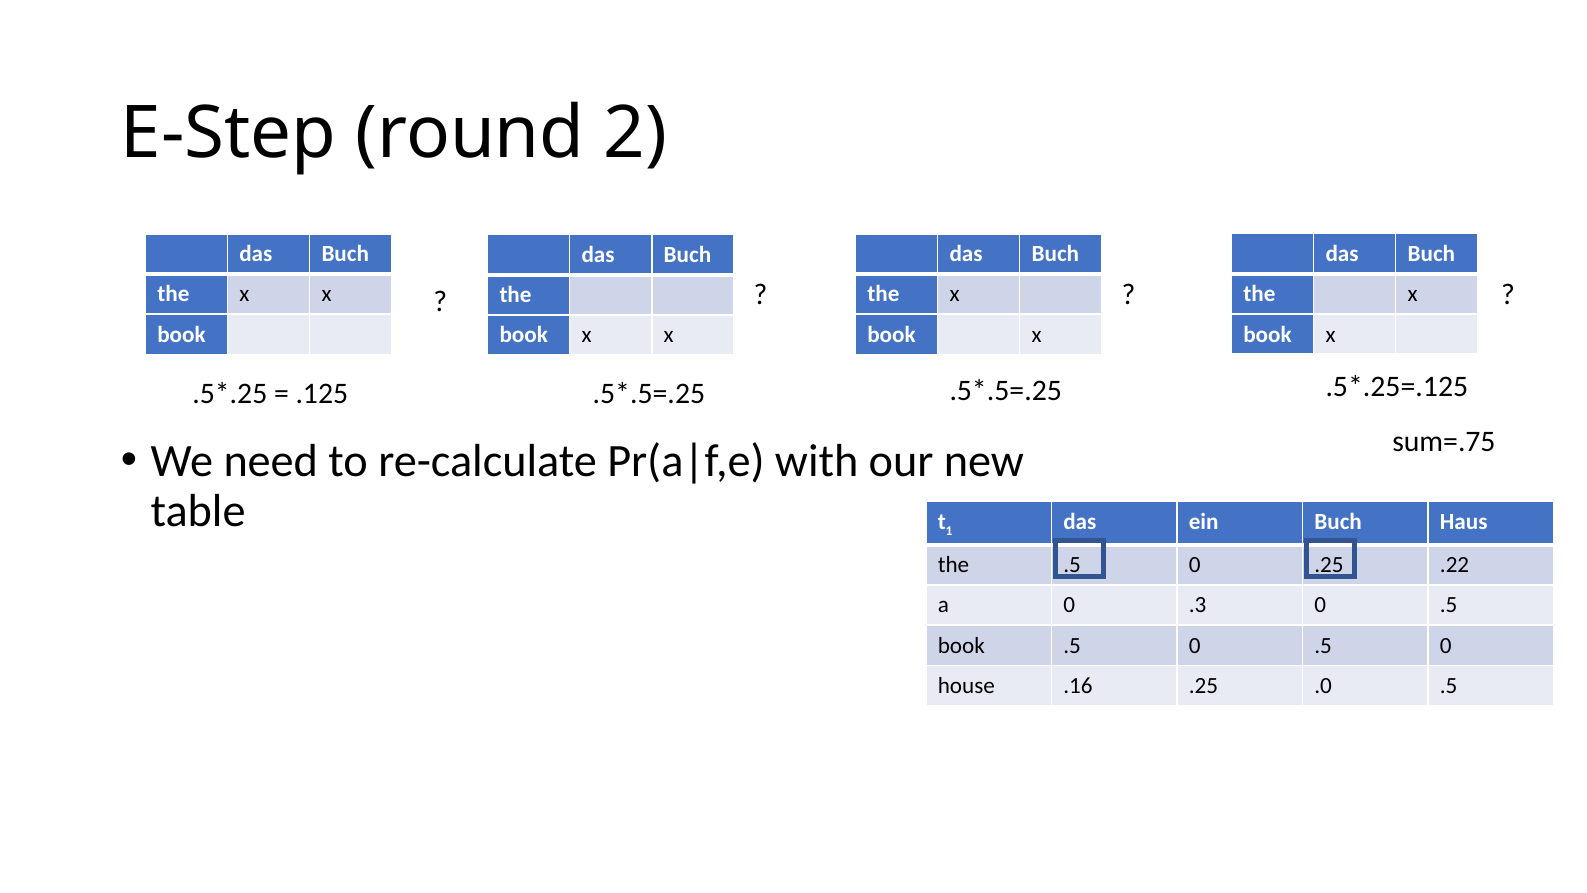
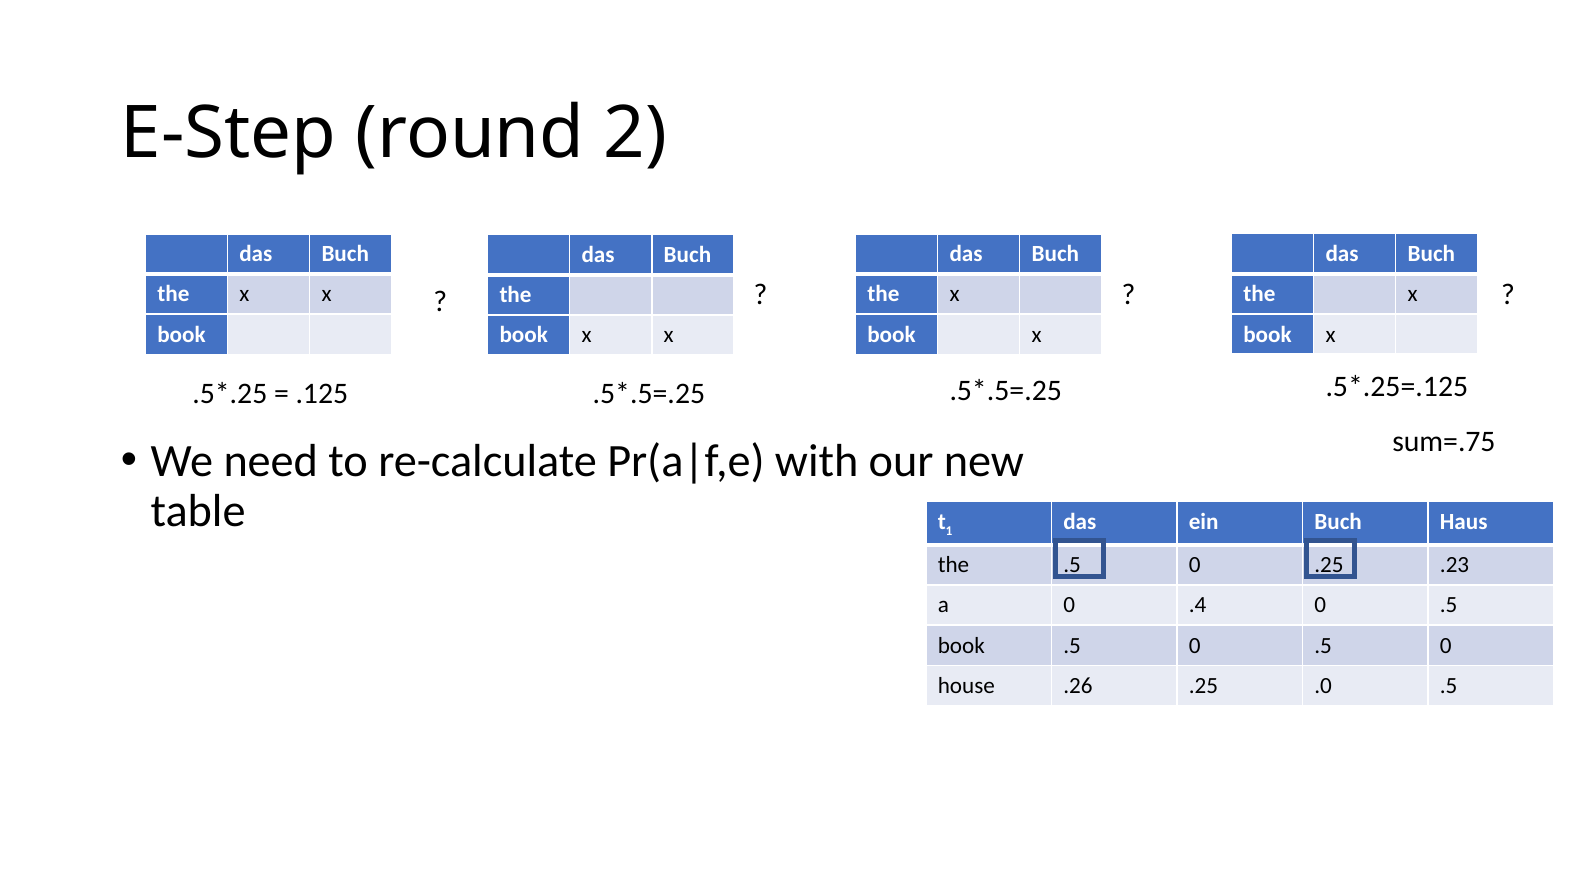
.22: .22 -> .23 (1455, 565)
.3: .3 -> .4 (1198, 605)
.16: .16 -> .26 (1078, 685)
